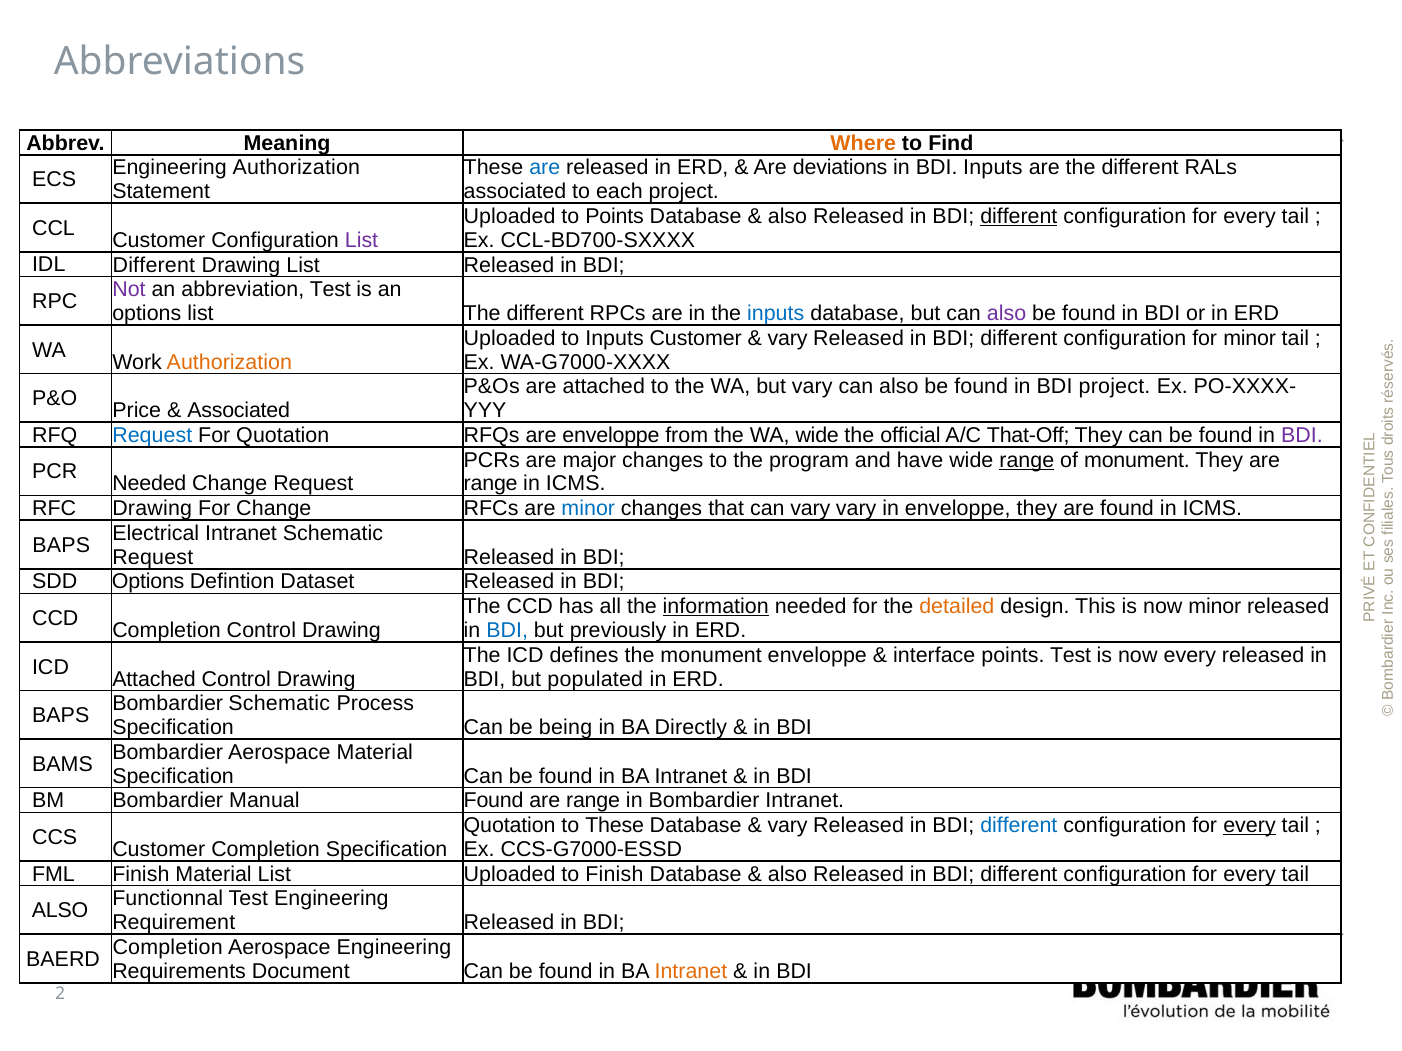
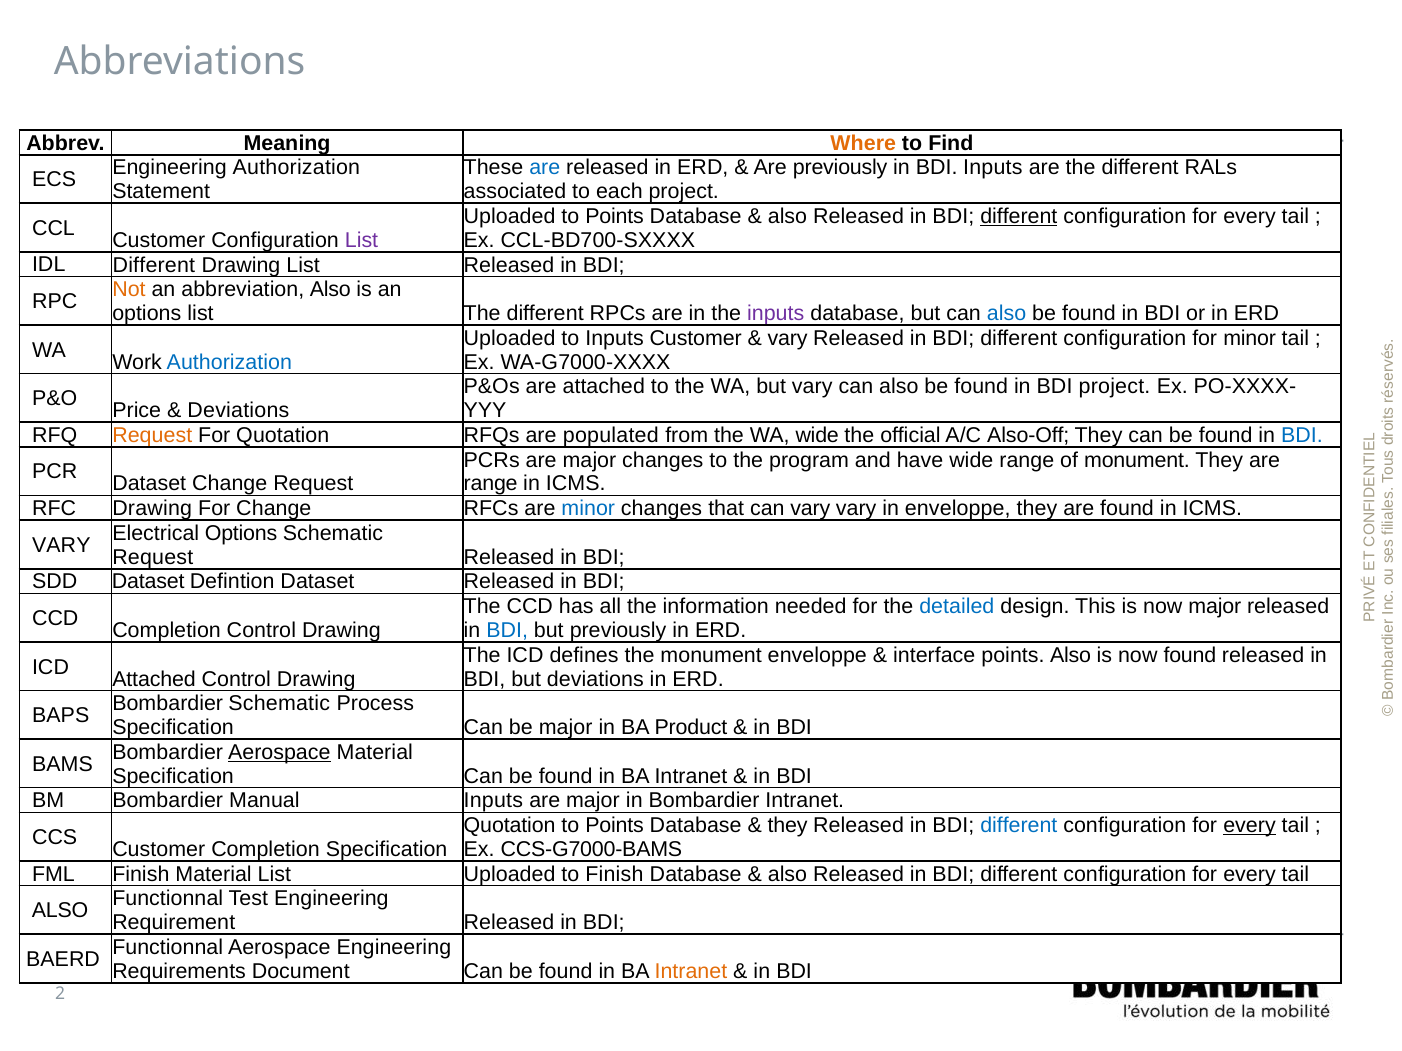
Are deviations: deviations -> previously (840, 168)
Not colour: purple -> orange (129, 290)
abbreviation Test: Test -> Also (330, 290)
inputs colour: blue -> purple (776, 314)
also colour: purple -> blue (1007, 314)
Authorization colour: orange -> blue (229, 362)
Associated: Associated -> Deviations (238, 411)
Request colour: blue -> orange (152, 436)
are enveloppe: enveloppe -> populated (611, 436)
That-Off: That-Off -> Also-Off (1028, 436)
BDI colour: purple -> blue (1302, 436)
range underline: present -> none (1027, 460)
Needed: Needed -> Dataset (149, 484)
Electrical Intranet: Intranet -> Options (241, 534)
BAPS: BAPS -> VARY (61, 545)
SDD Options: Options -> Dataset (148, 582)
information underline: present -> none (716, 607)
detailed colour: orange -> blue (957, 607)
now minor: minor -> major (1215, 607)
points Test: Test -> Also (1071, 655)
now every: every -> found (1190, 655)
but populated: populated -> deviations (595, 679)
be being: being -> major (566, 728)
Directly: Directly -> Product (691, 728)
Aerospace underline: none -> present (279, 753)
Manual Found: Found -> Inputs (493, 801)
range: range -> major (593, 801)
These: These -> Points (615, 826)
vary: vary -> they (788, 826)
CCS-G7000-ESSD: CCS-G7000-ESSD -> CCS-G7000-BAMS (591, 850)
Completion: Completion -> Functionnal (168, 948)
